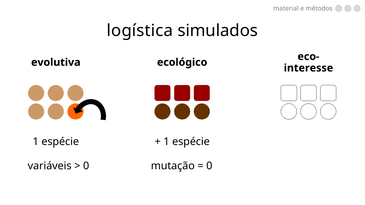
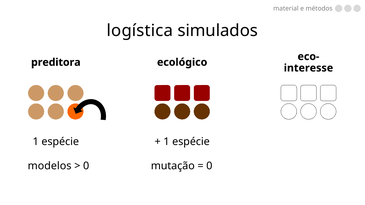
evolutiva: evolutiva -> preditora (56, 62)
variáveis: variáveis -> modelos (50, 166)
